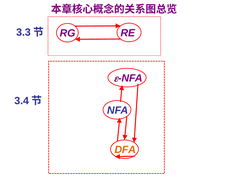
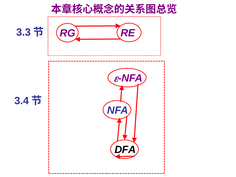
DFA colour: orange -> black (125, 150)
